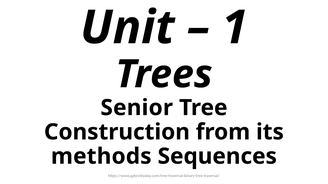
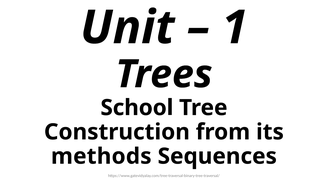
Senior: Senior -> School (137, 108)
